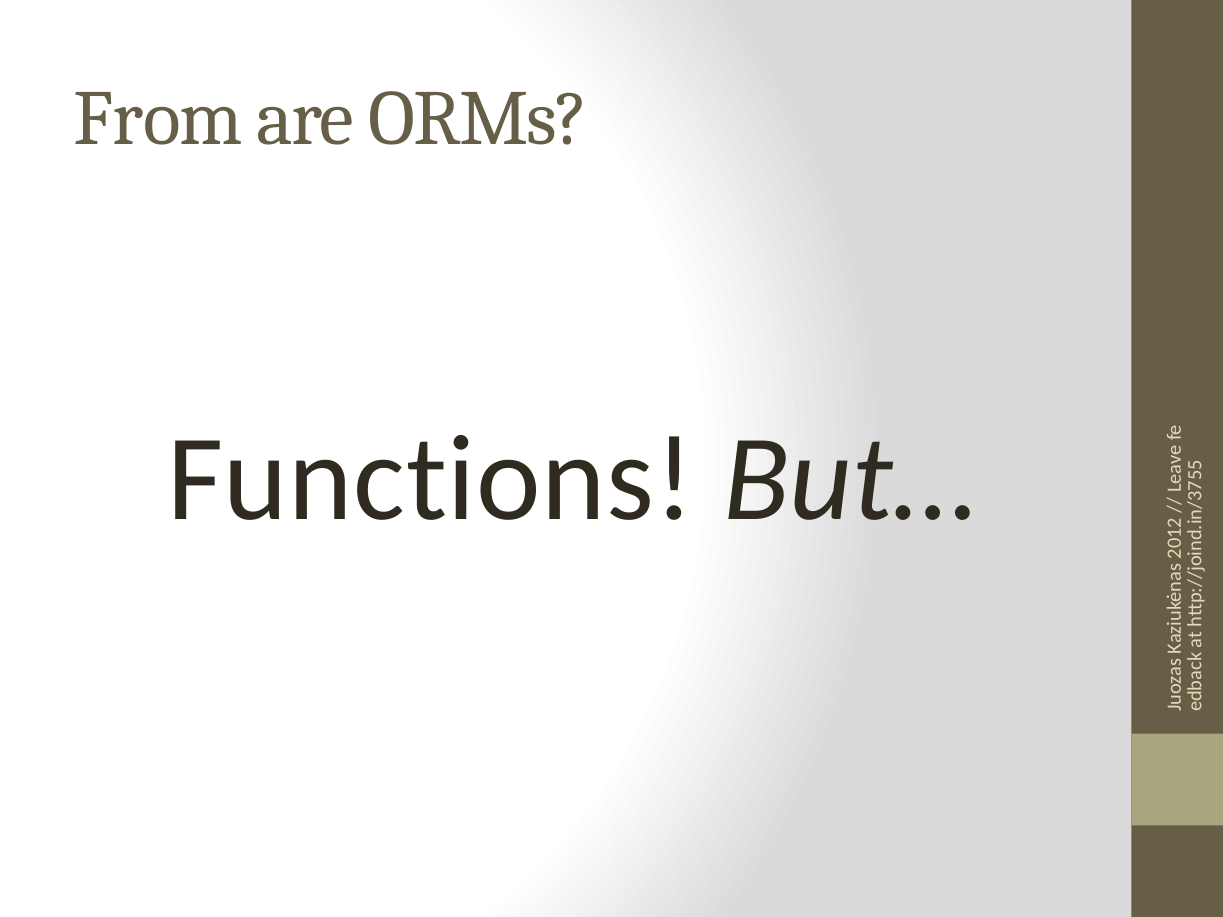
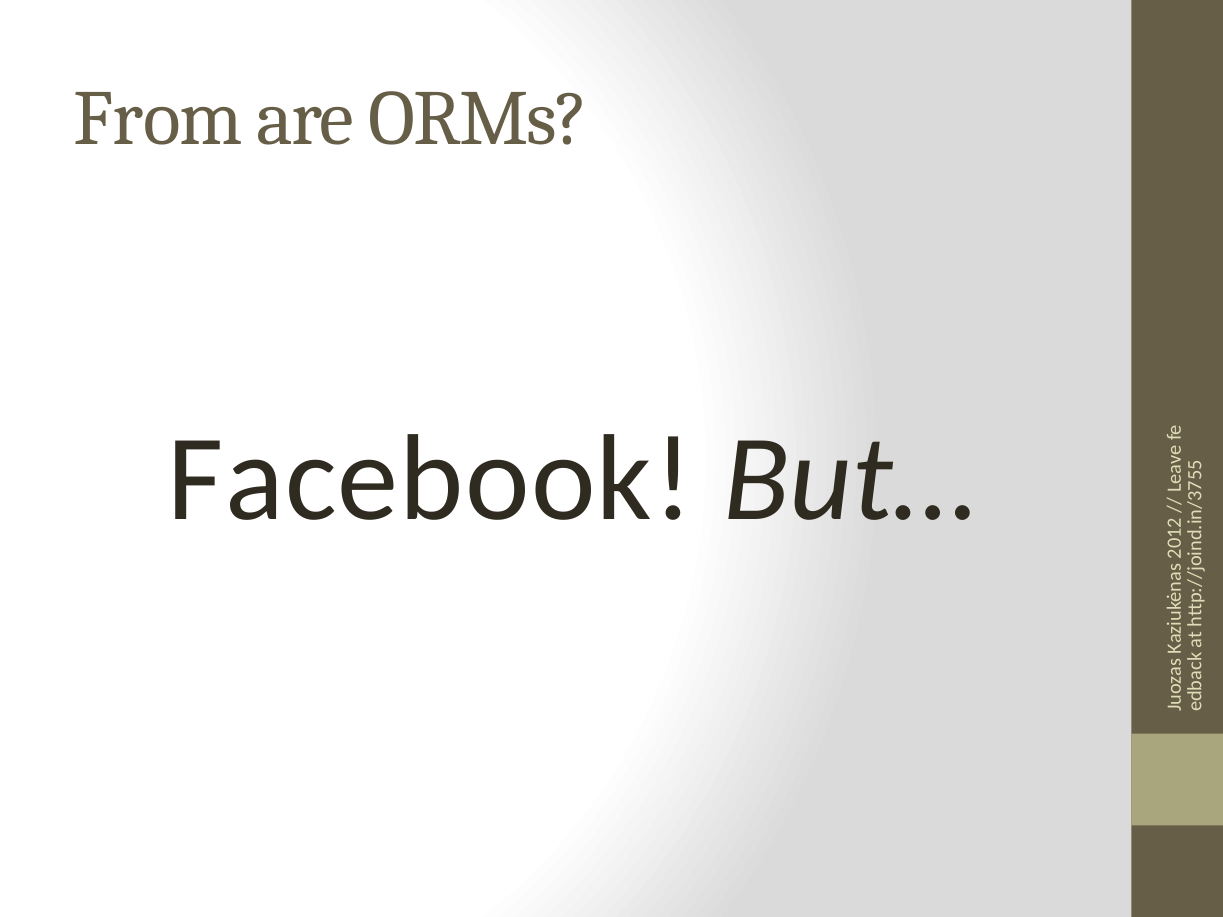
Functions: Functions -> Facebook (431, 479)
